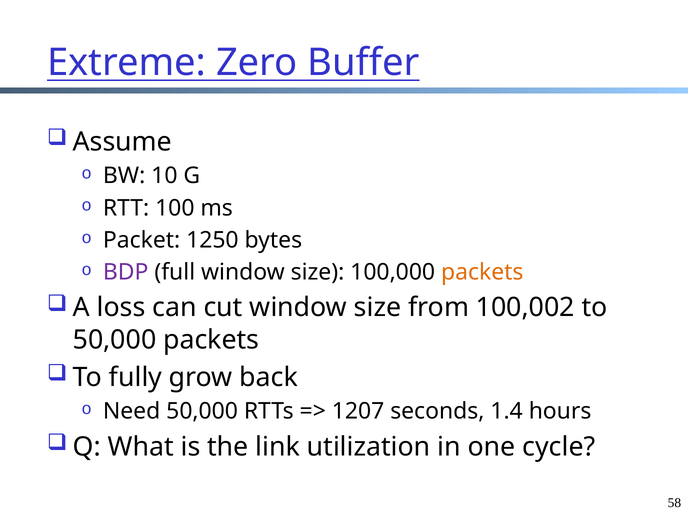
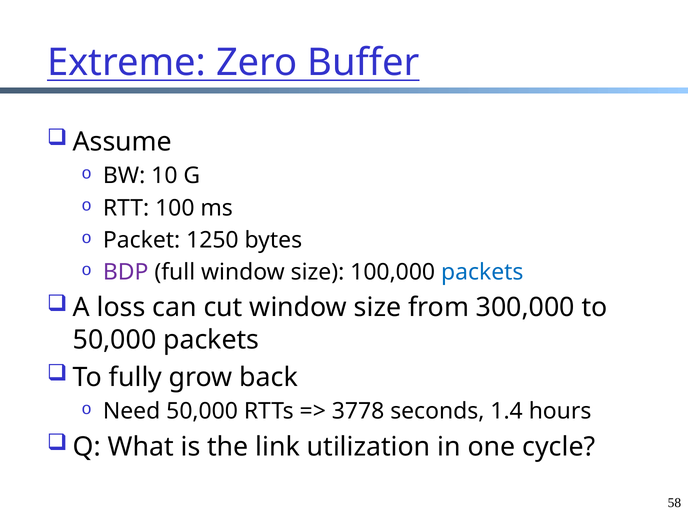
packets colour: orange -> blue (482, 272)
100,002: 100,002 -> 300,000 (525, 308)
1207: 1207 -> 3778 (358, 411)
